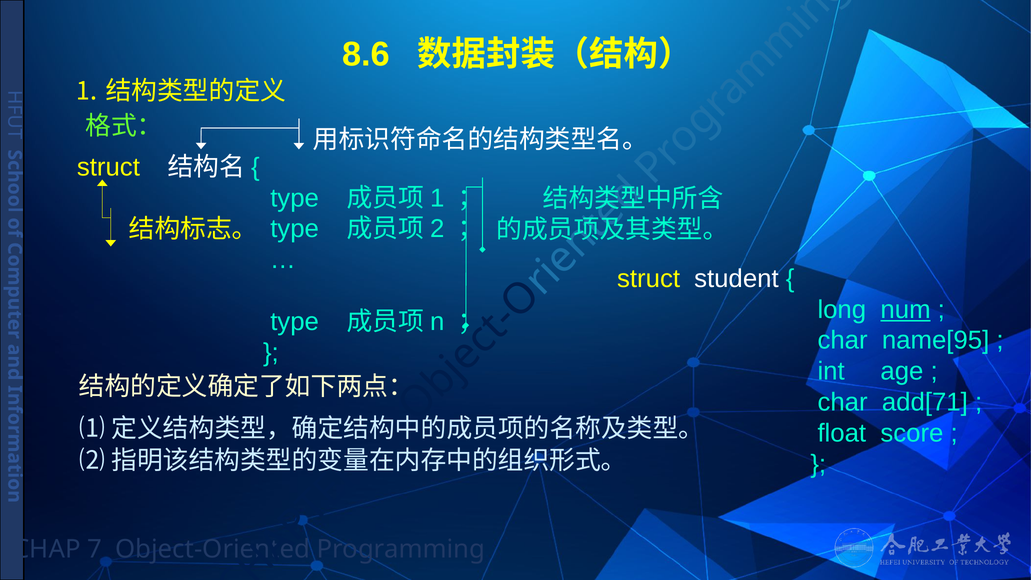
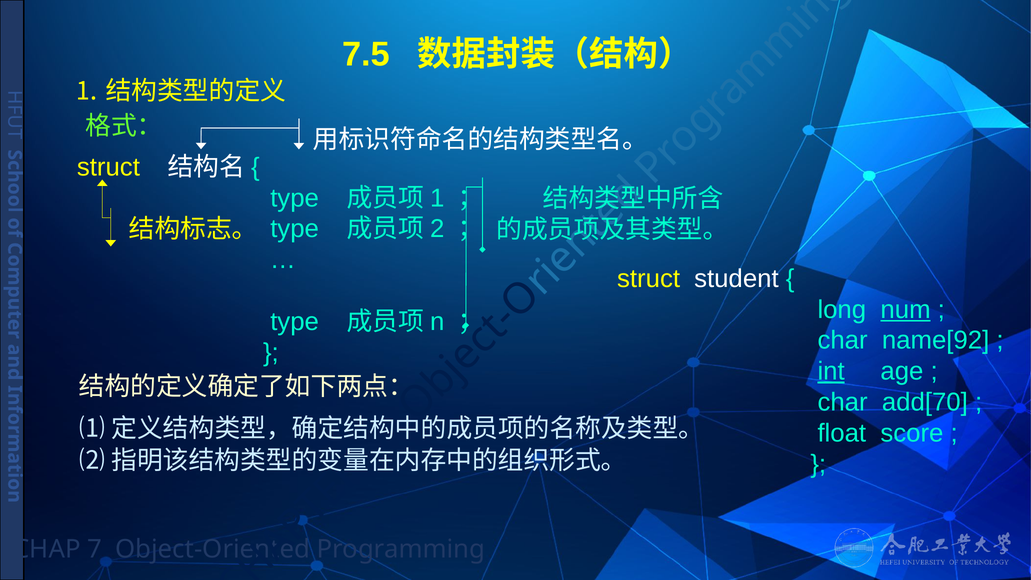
8.6: 8.6 -> 7.5 (366, 55)
name[95: name[95 -> name[92 (936, 340)
int underline: none -> present (831, 371)
add[71: add[71 -> add[70 (925, 402)
